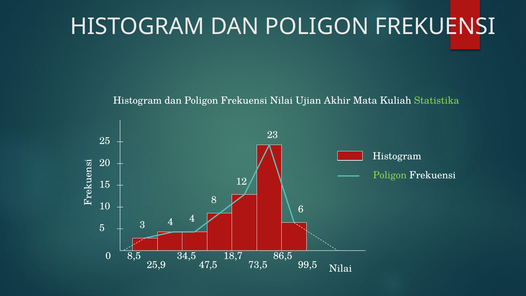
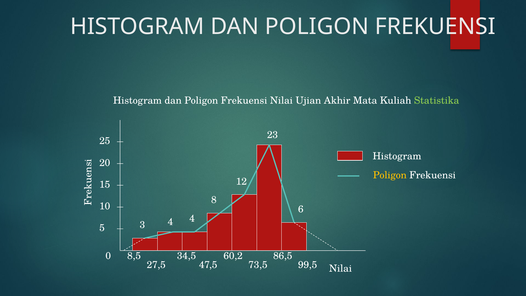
Poligon colour: light green -> yellow (390, 175)
18,7: 18,7 -> 60,2 (233, 256)
25,9: 25,9 -> 27,5 (156, 265)
